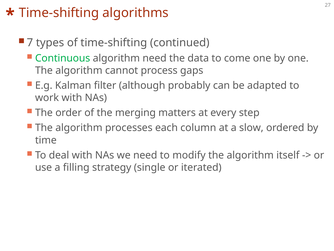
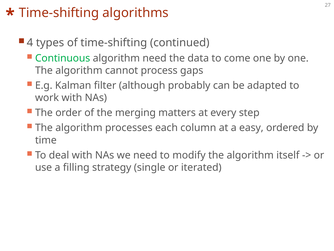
7: 7 -> 4 (30, 43)
slow: slow -> easy (251, 128)
